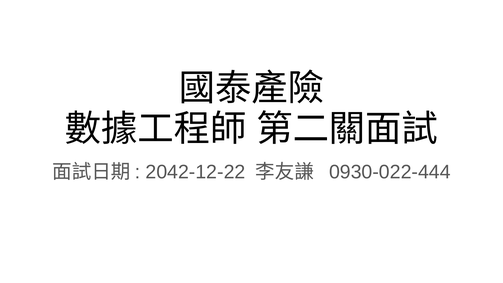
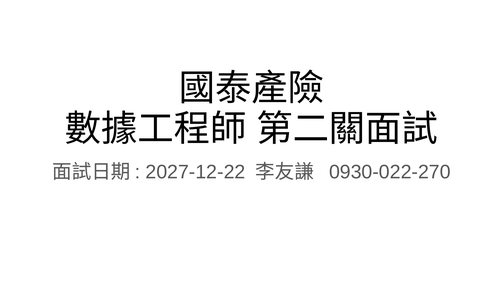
2042-12-22: 2042-12-22 -> 2027-12-22 (195, 172)
0930-022-444: 0930-022-444 -> 0930-022-270 (390, 172)
